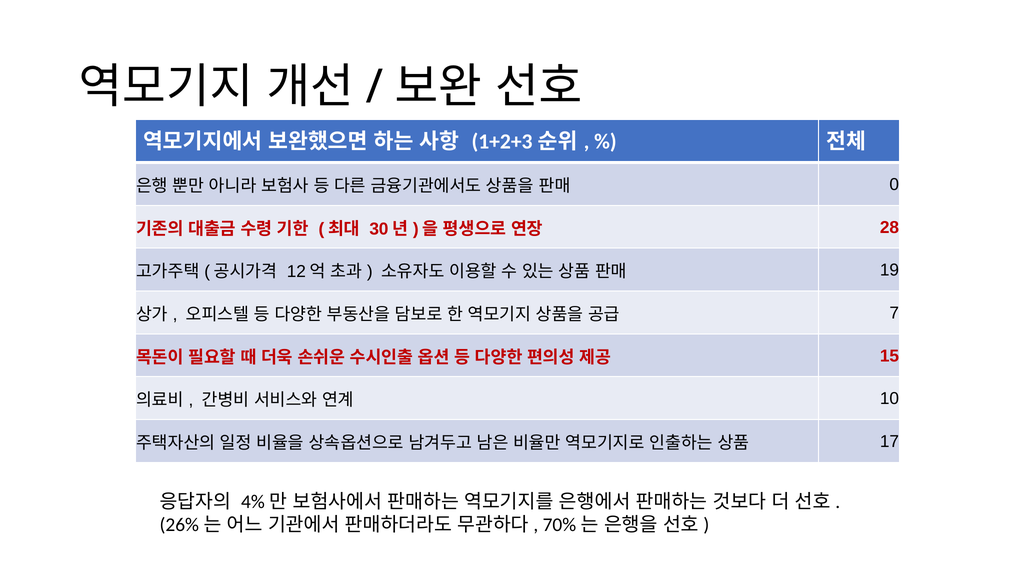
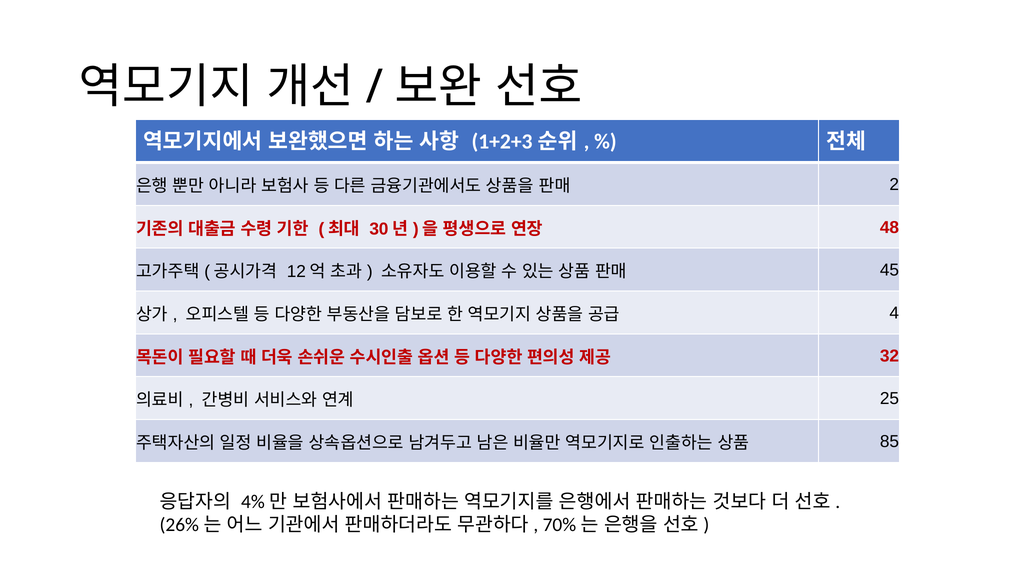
0: 0 -> 2 (894, 185)
28: 28 -> 48 (889, 227)
19: 19 -> 45 (889, 270)
7: 7 -> 4 (894, 313)
15: 15 -> 32 (889, 356)
10: 10 -> 25 (889, 399)
17: 17 -> 85 (889, 442)
